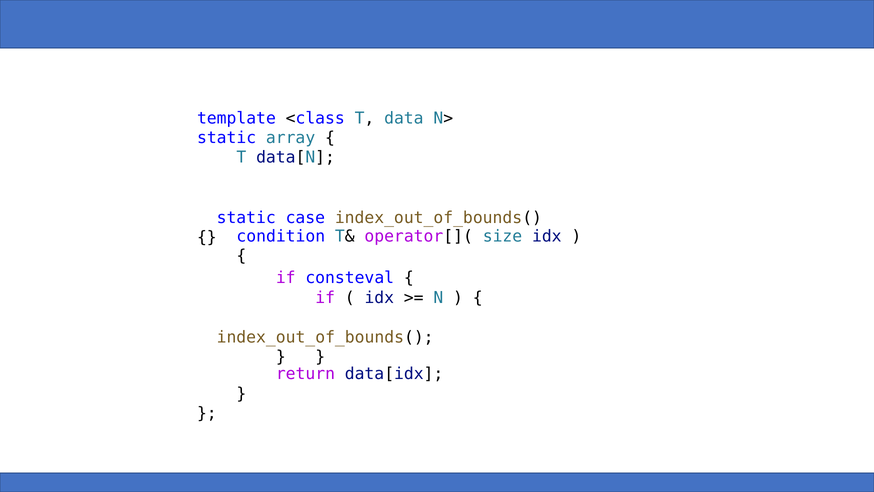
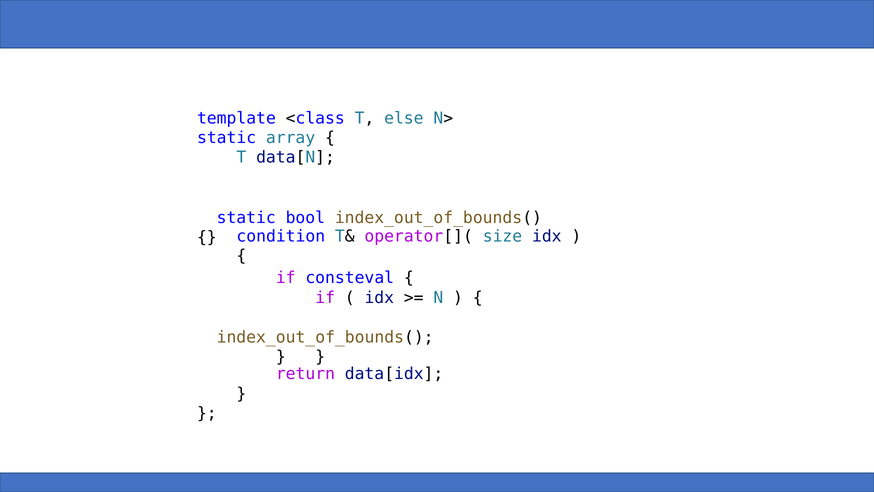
data: data -> else (404, 118)
case: case -> bool (305, 218)
